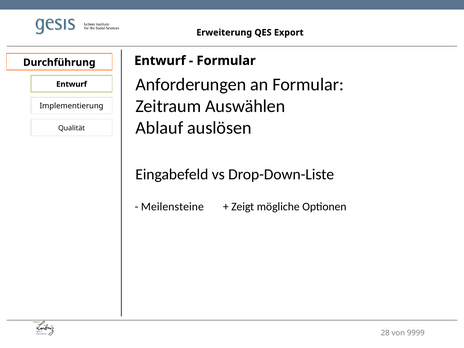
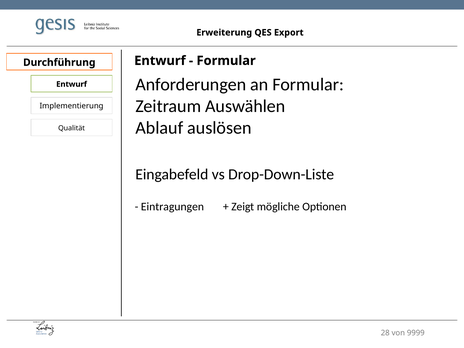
Meilensteine: Meilensteine -> Eintragungen (172, 207)
